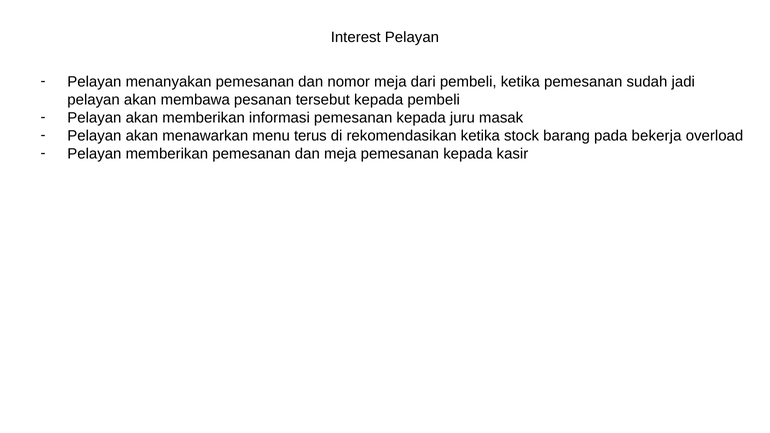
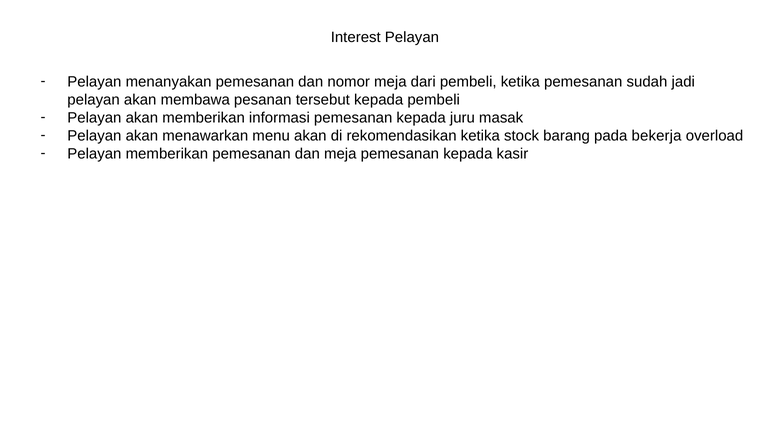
menu terus: terus -> akan (310, 136)
